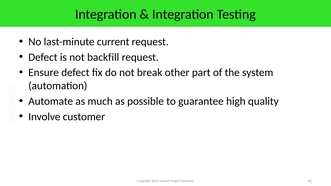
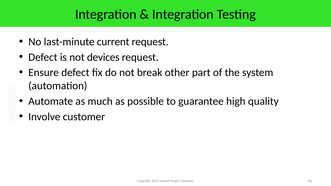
backfill: backfill -> devices (103, 57)
